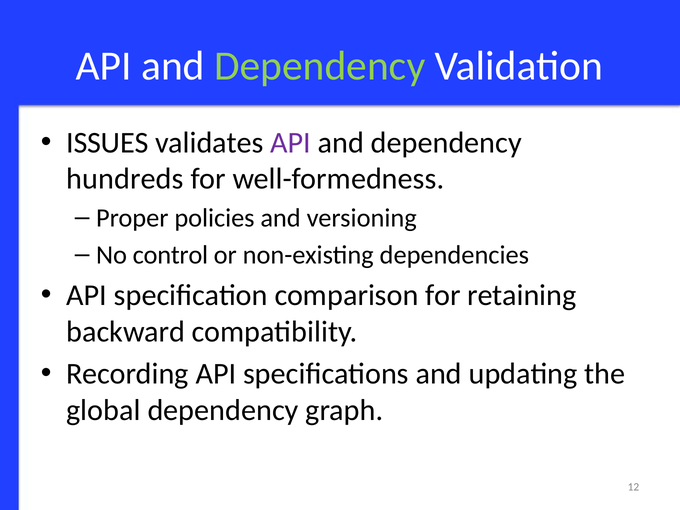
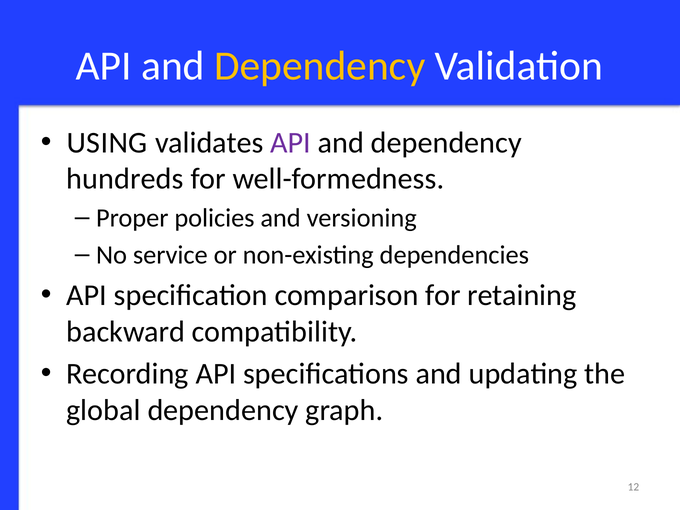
Dependency colour: light green -> yellow (320, 66)
ISSUES: ISSUES -> USING (107, 143)
control: control -> service (170, 255)
